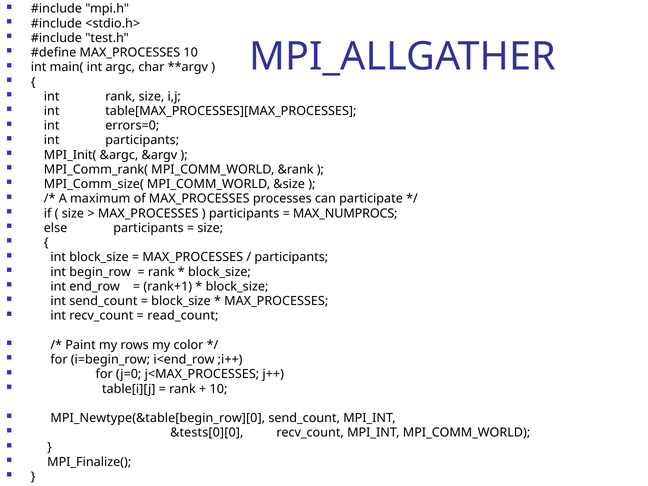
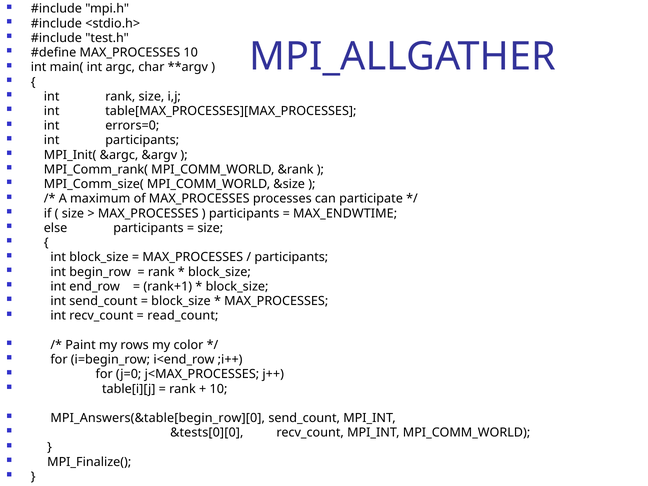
MAX_NUMPROCS: MAX_NUMPROCS -> MAX_ENDWTIME (345, 213)
MPI_Newtype(&table[begin_row][0: MPI_Newtype(&table[begin_row][0 -> MPI_Answers(&table[begin_row][0 (158, 418)
